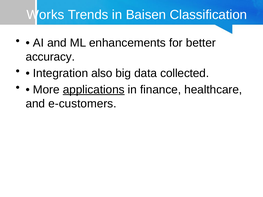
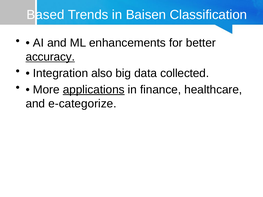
Works: Works -> Based (45, 15)
accuracy underline: none -> present (50, 57)
e-customers: e-customers -> e-categorize (82, 104)
